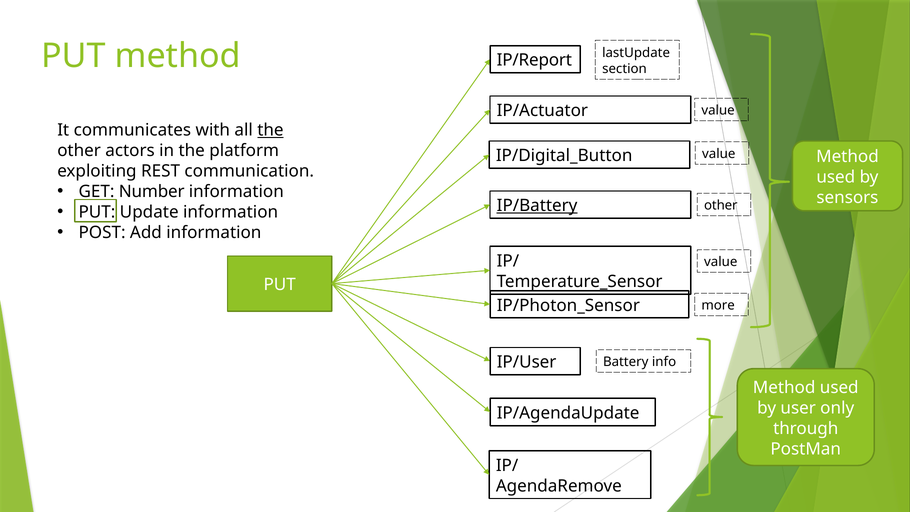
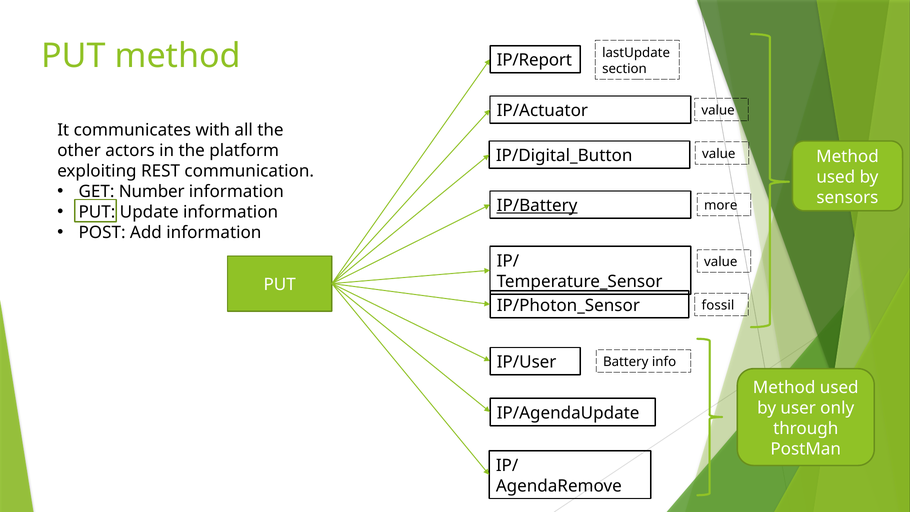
the underline: present -> none (270, 130)
other: other -> more (721, 206)
more: more -> fossil (718, 305)
